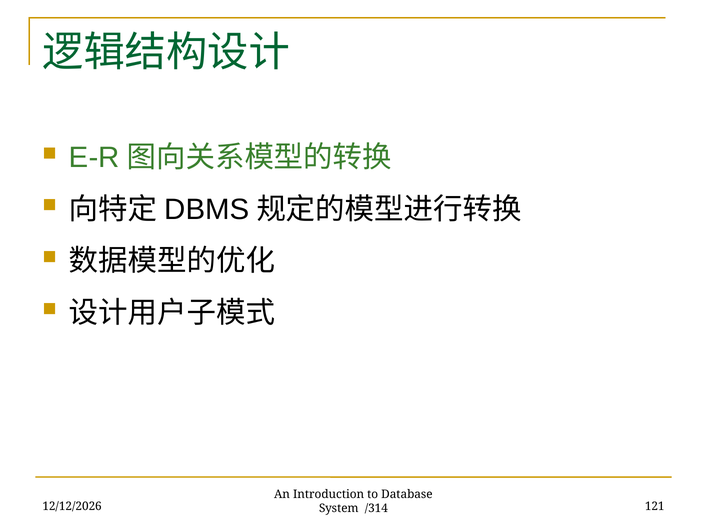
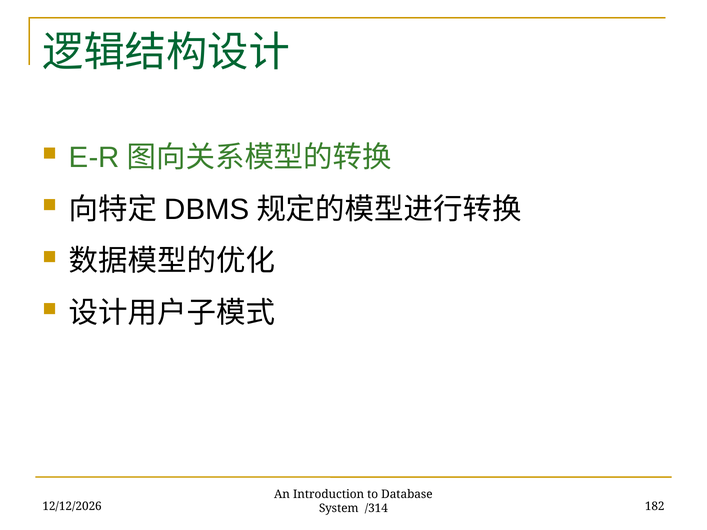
121: 121 -> 182 (655, 506)
